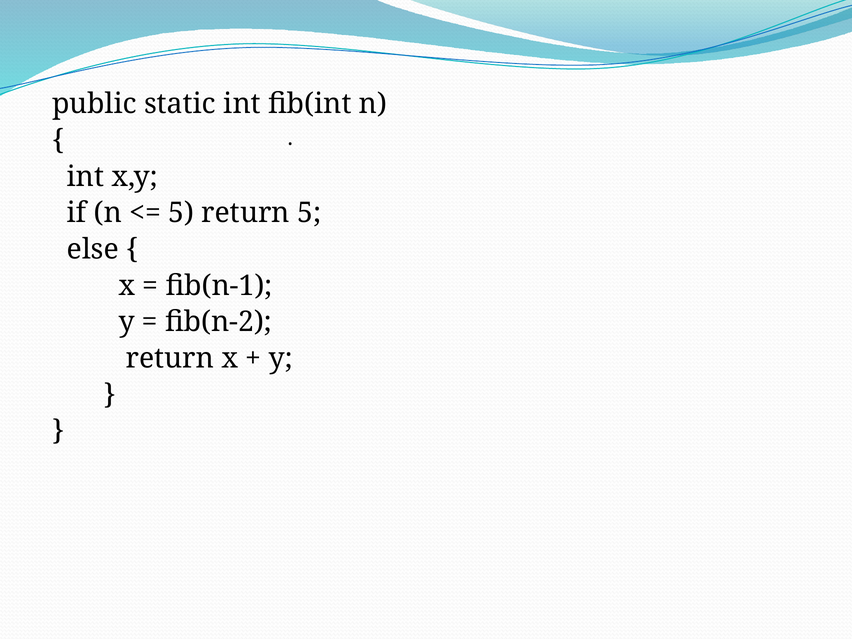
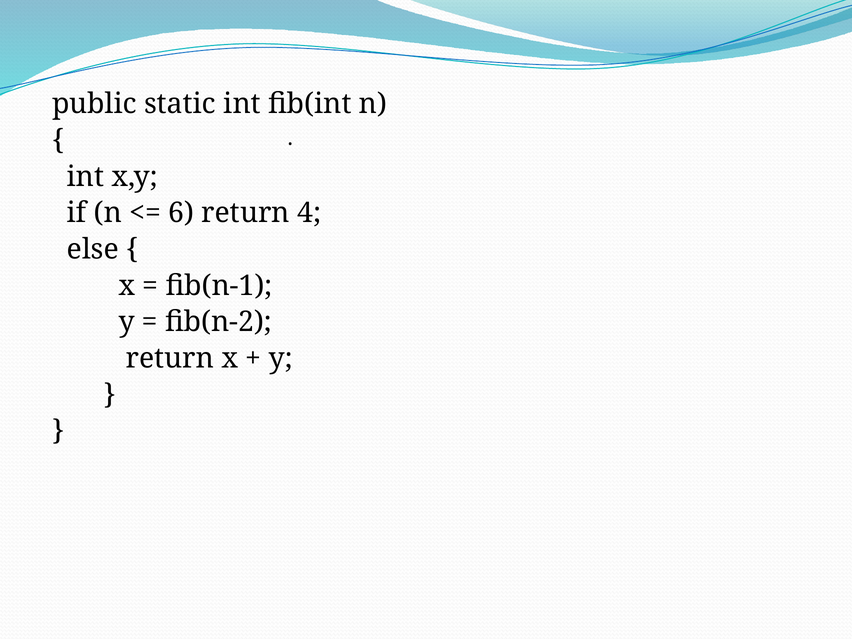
5: 5 -> 6 (181, 213)
return 5: 5 -> 4 (309, 213)
